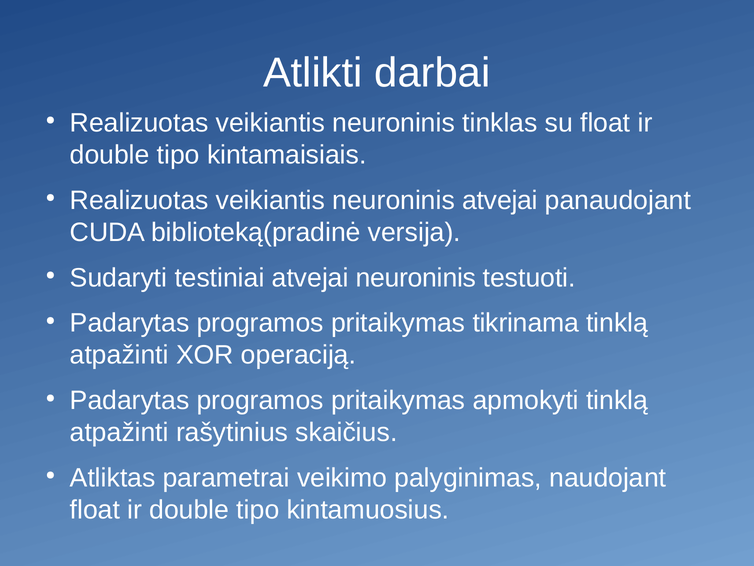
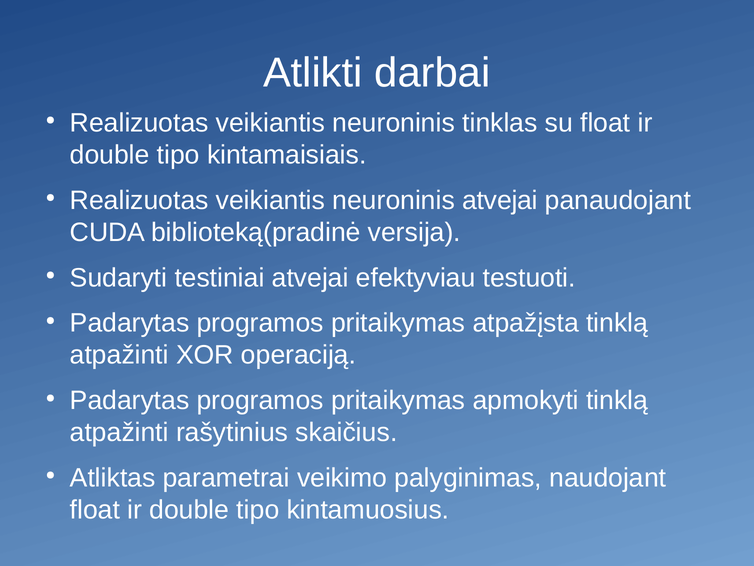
atvejai neuroninis: neuroninis -> efektyviau (416, 278)
tikrinama: tikrinama -> atpažįsta (526, 323)
